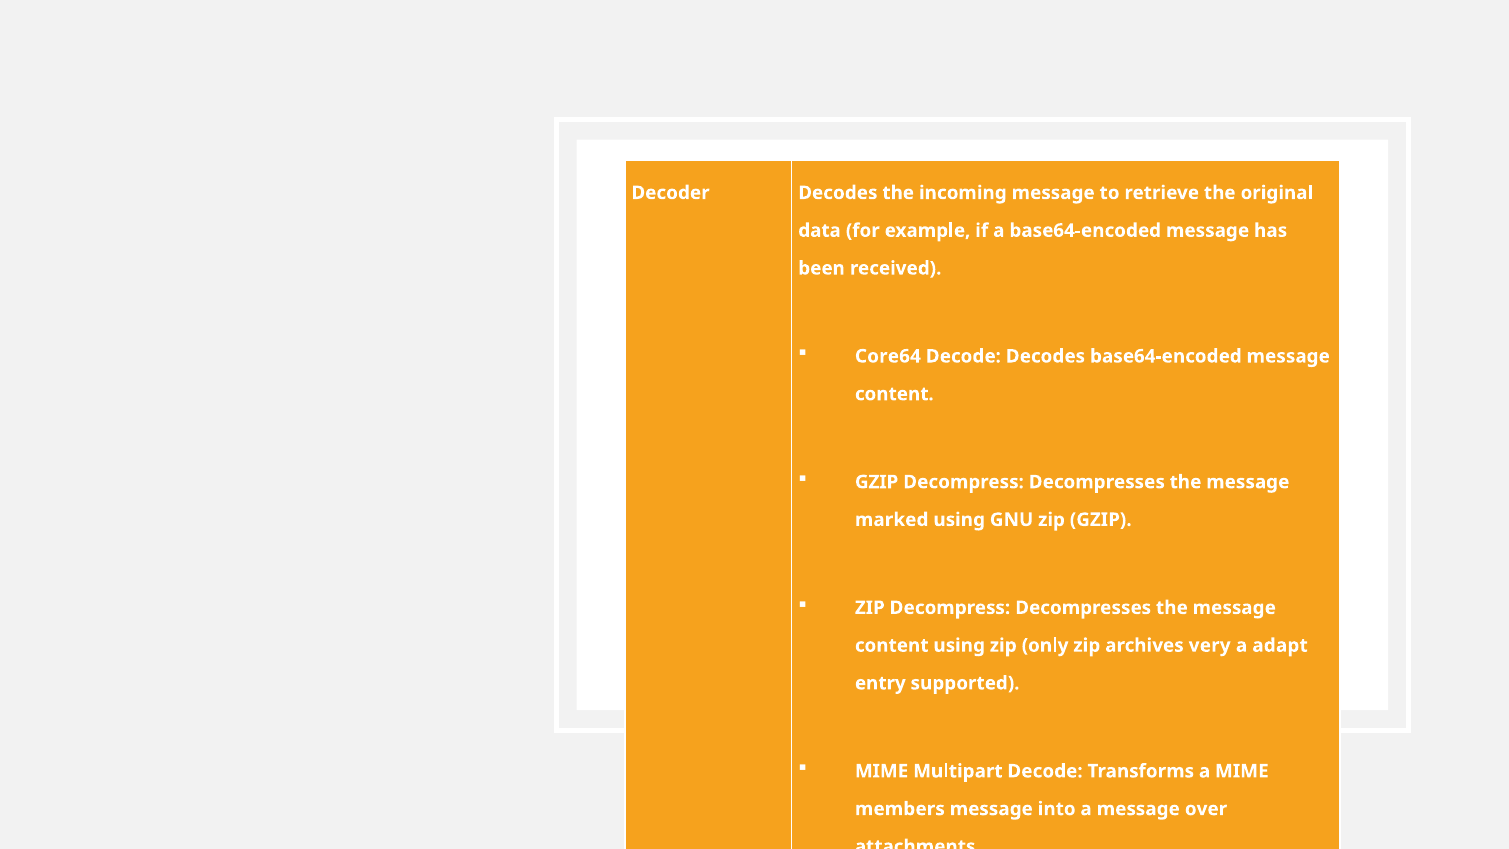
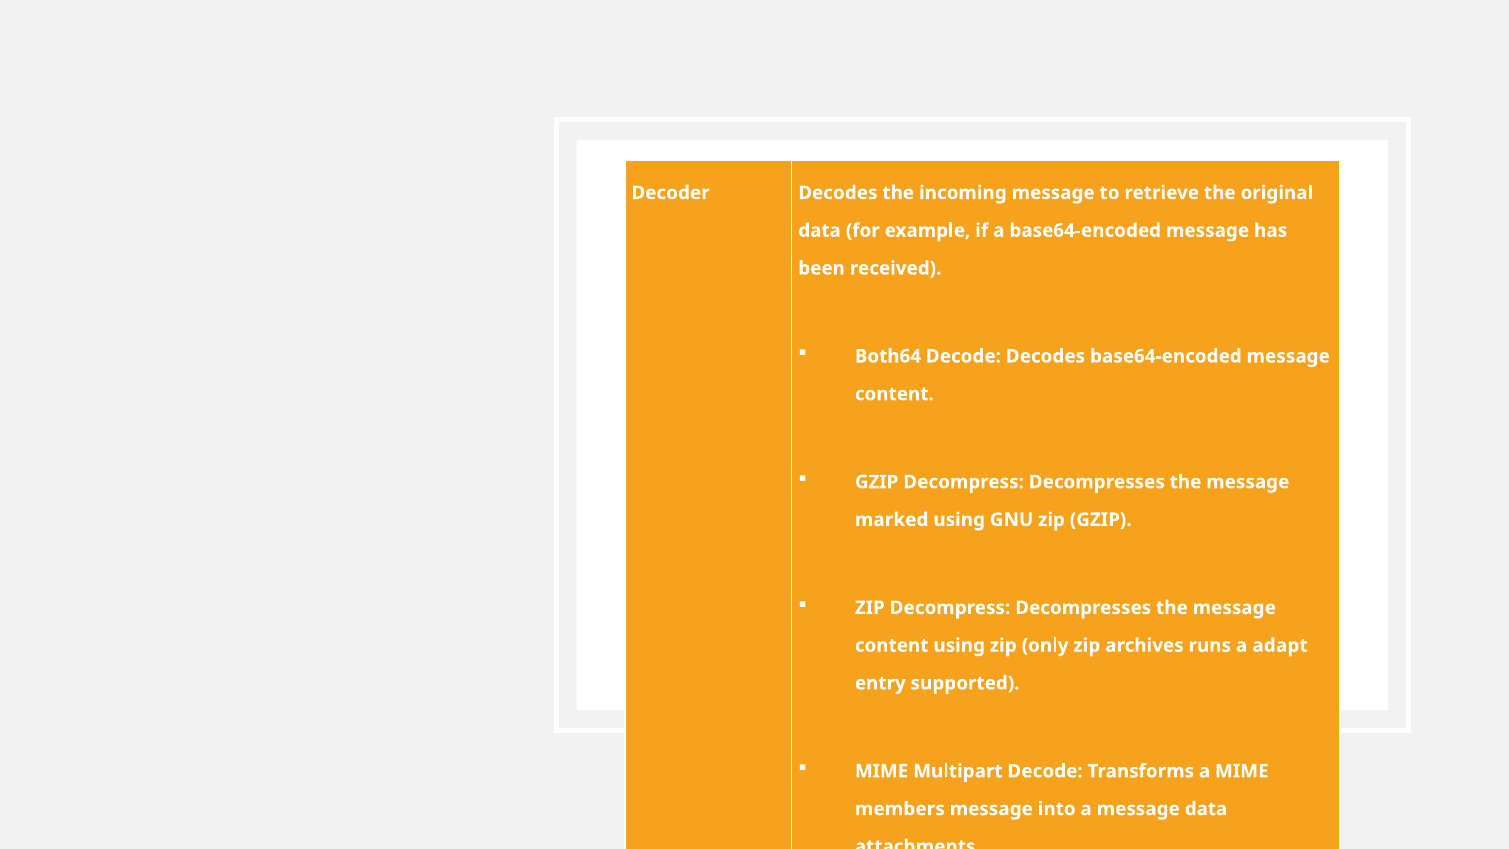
Core64: Core64 -> Both64 (888, 356)
very: very -> runs (1210, 645)
message over: over -> data (1206, 809)
